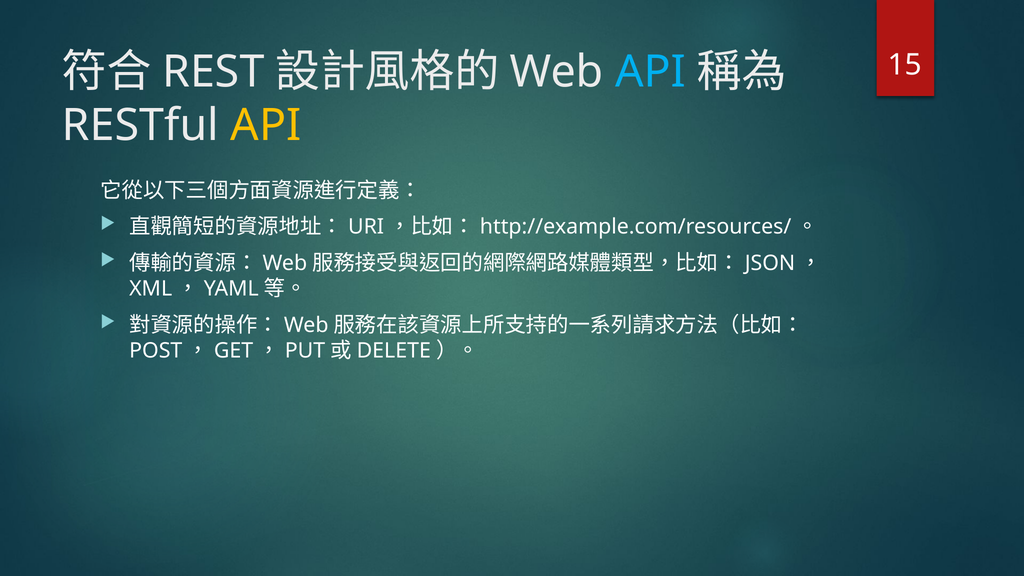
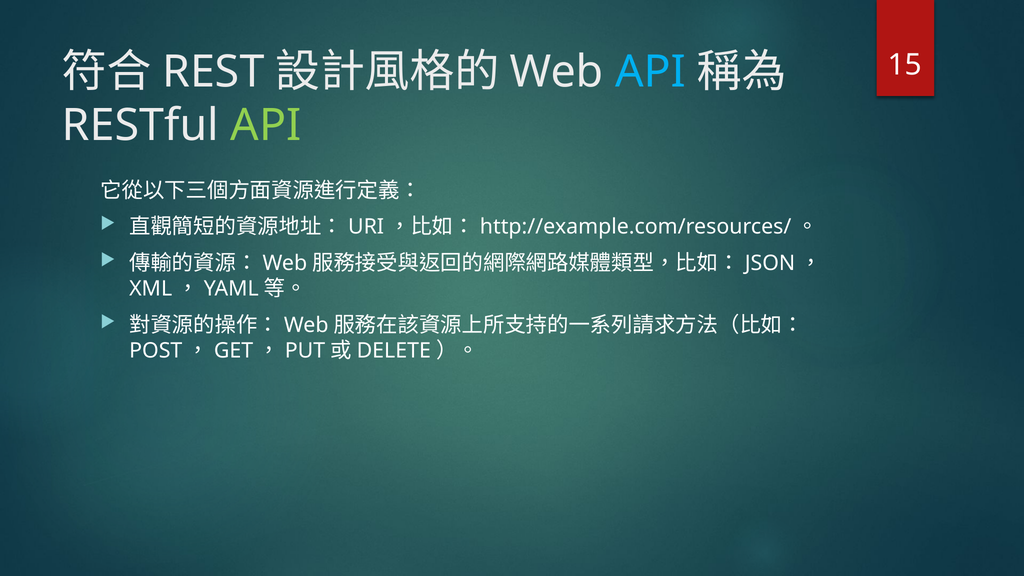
API colour: yellow -> light green (266, 126)
